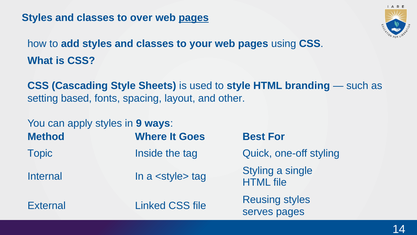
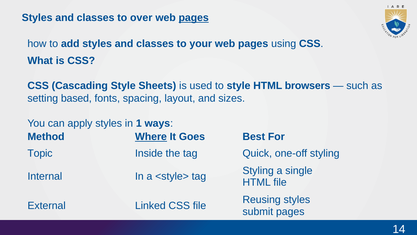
branding: branding -> browsers (308, 86)
other: other -> sizes (232, 98)
9: 9 -> 1 (139, 123)
Where underline: none -> present (151, 136)
serves: serves -> submit (258, 211)
